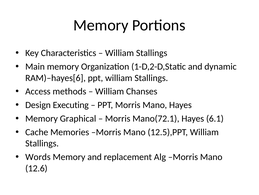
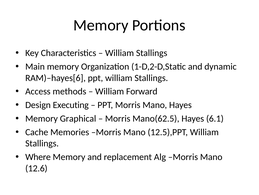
Chanses: Chanses -> Forward (142, 91)
Mano(72.1: Mano(72.1 -> Mano(62.5 (156, 118)
Words: Words -> Where (38, 156)
